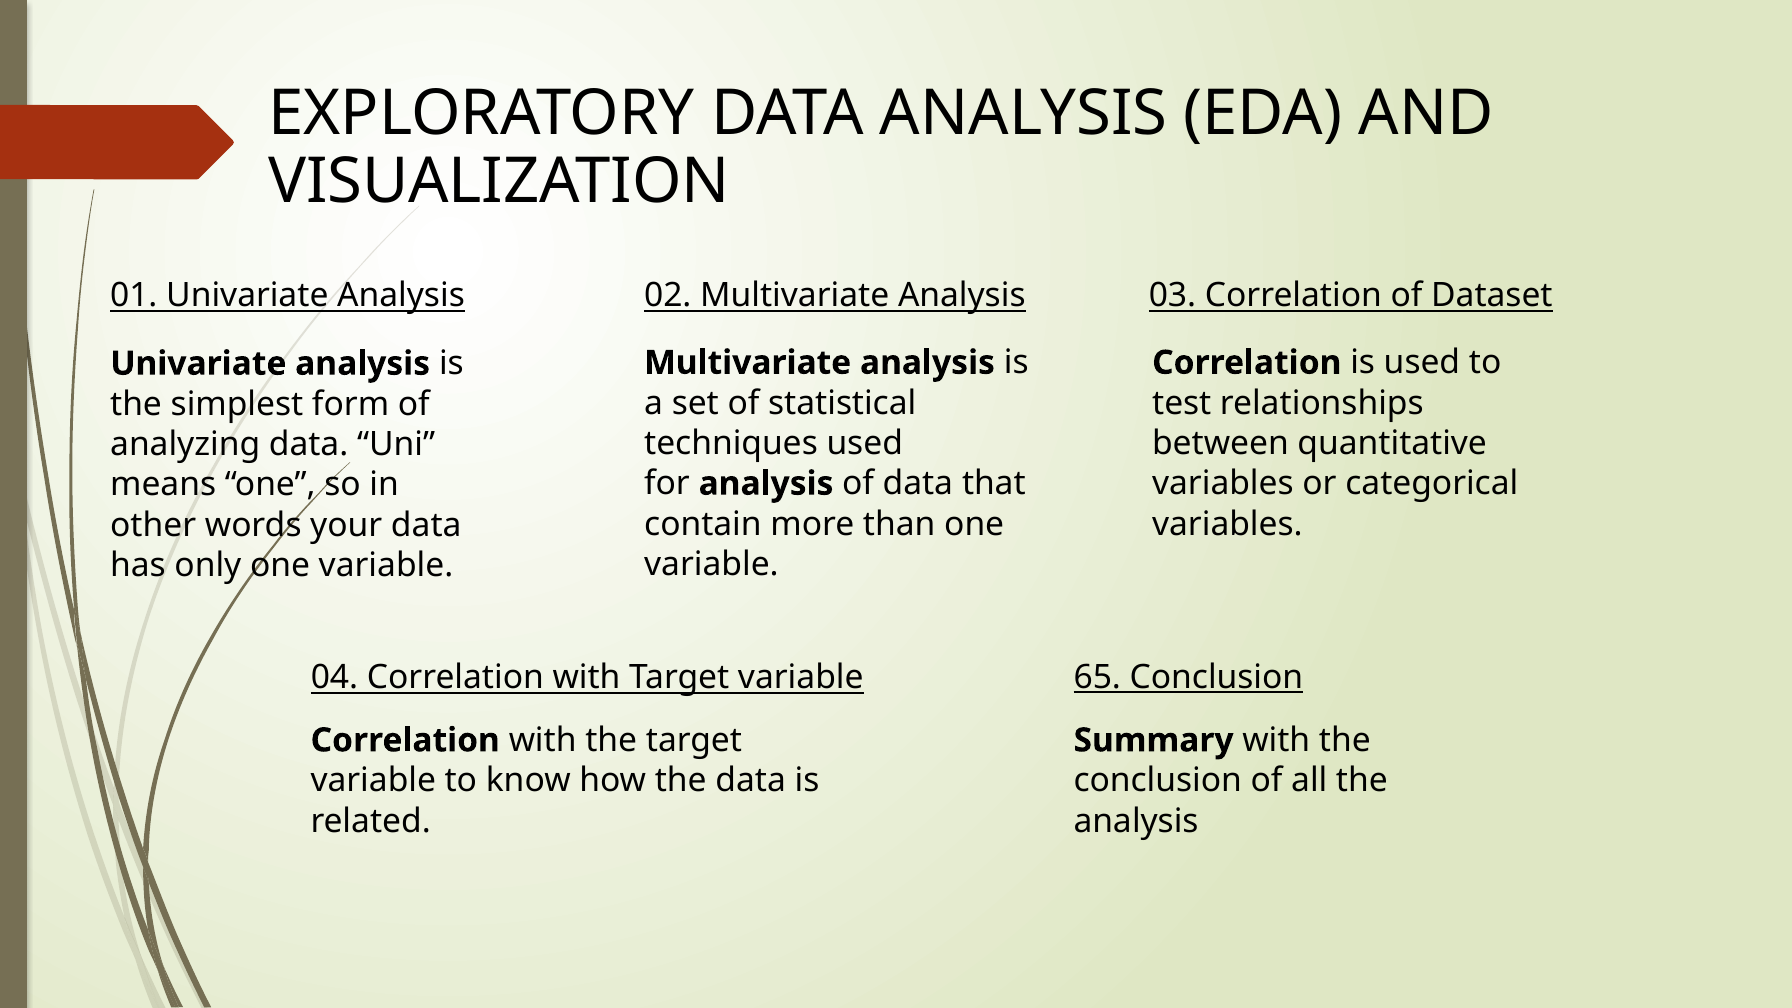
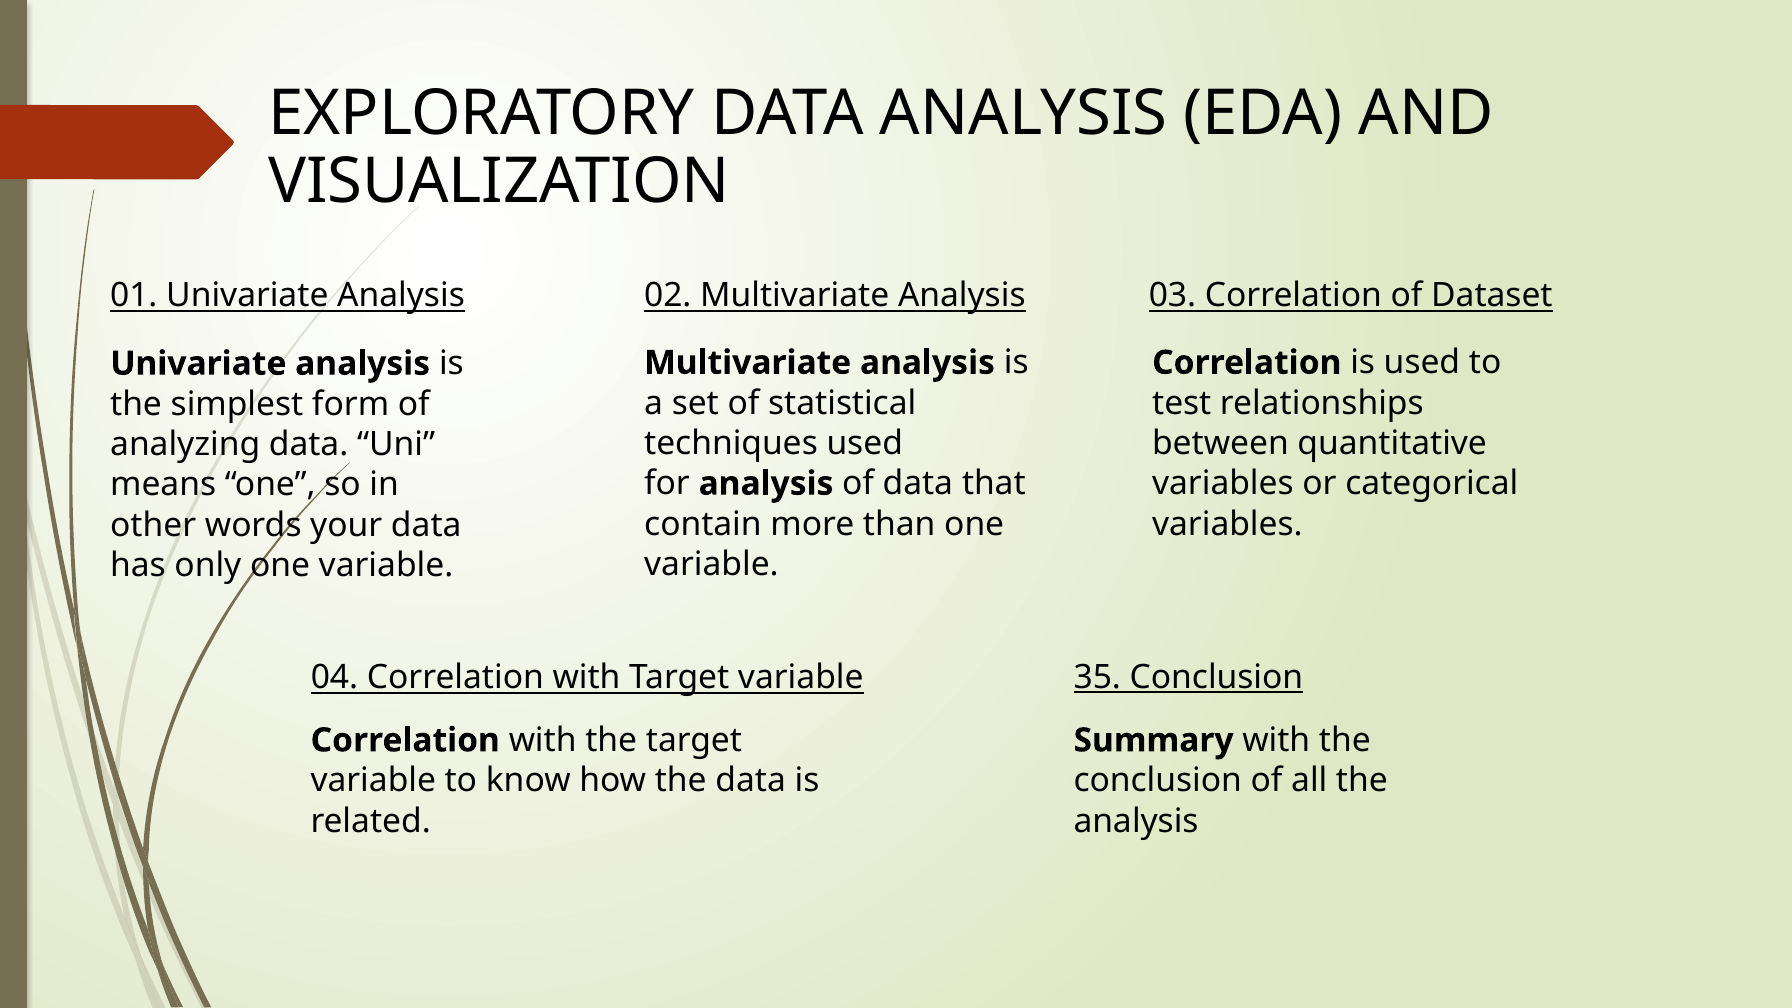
65: 65 -> 35 (1097, 677)
